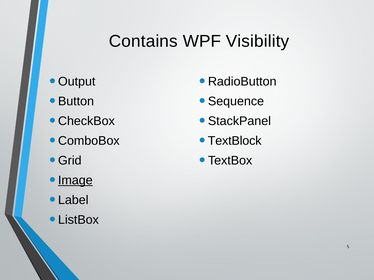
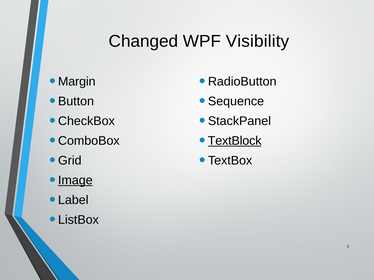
Contains: Contains -> Changed (143, 41)
Output: Output -> Margin (77, 82)
TextBlock underline: none -> present (235, 141)
